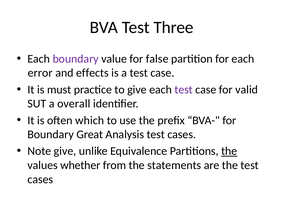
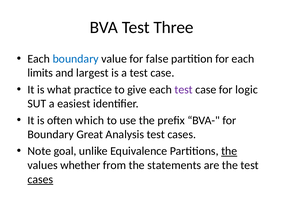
boundary colour: purple -> blue (76, 59)
error: error -> limits (40, 73)
effects: effects -> largest (92, 73)
must: must -> what (59, 90)
valid: valid -> logic (247, 90)
overall: overall -> easiest (74, 104)
Note give: give -> goal (65, 151)
cases underline: none -> present (40, 180)
